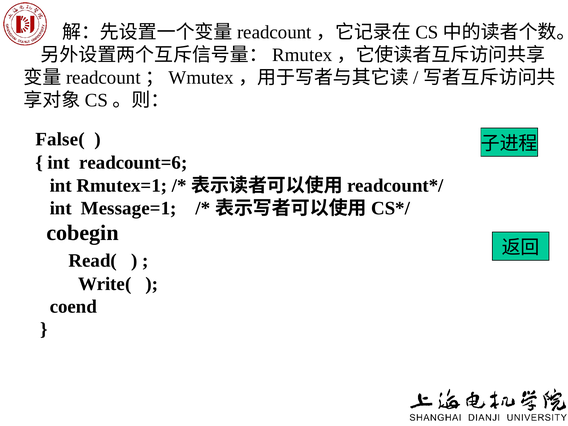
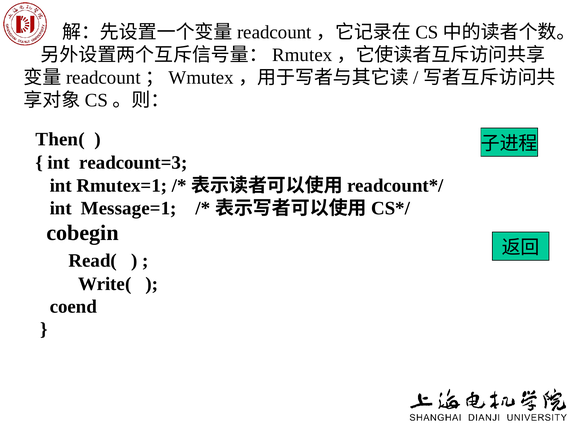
False(: False( -> Then( (60, 139)
readcount=6: readcount=6 -> readcount=3 (133, 163)
